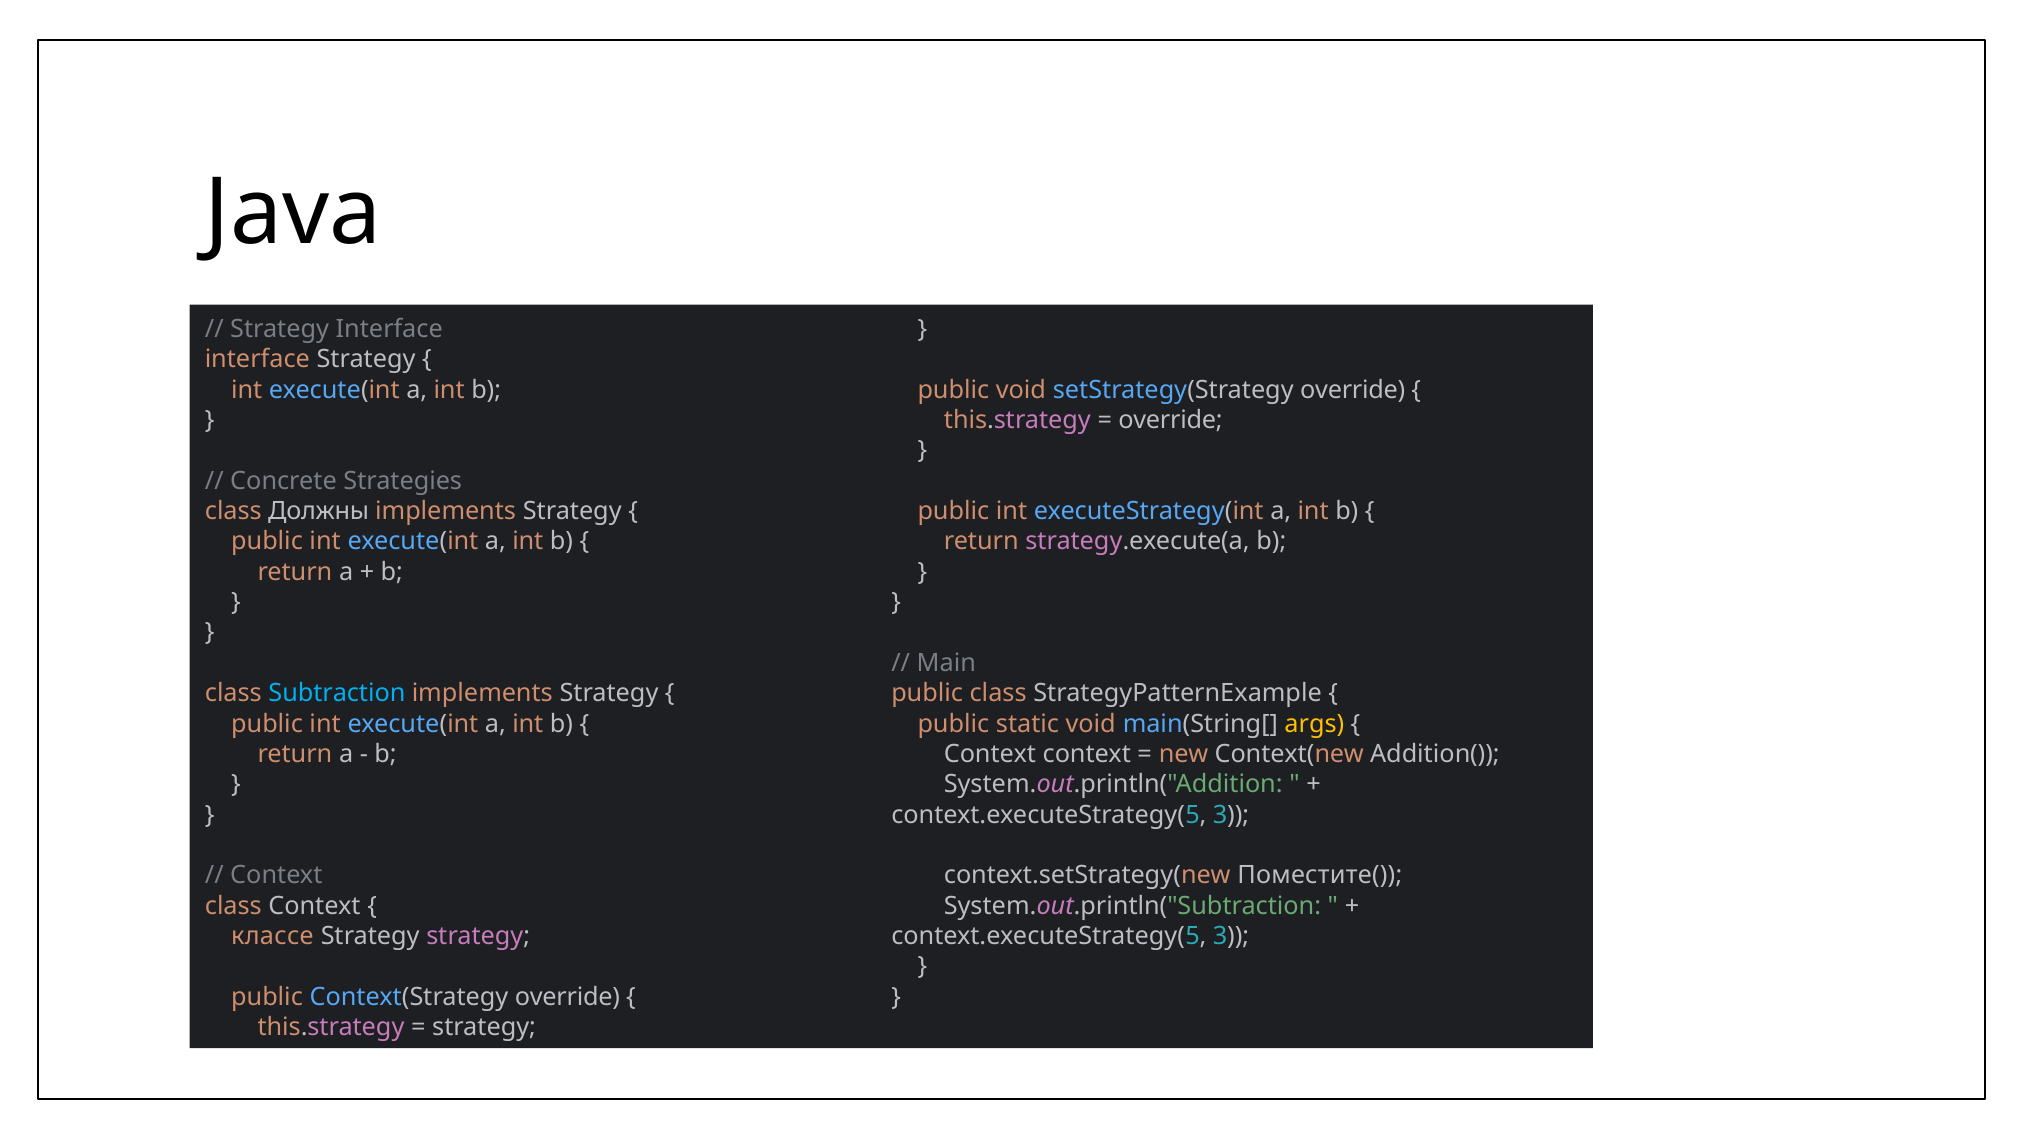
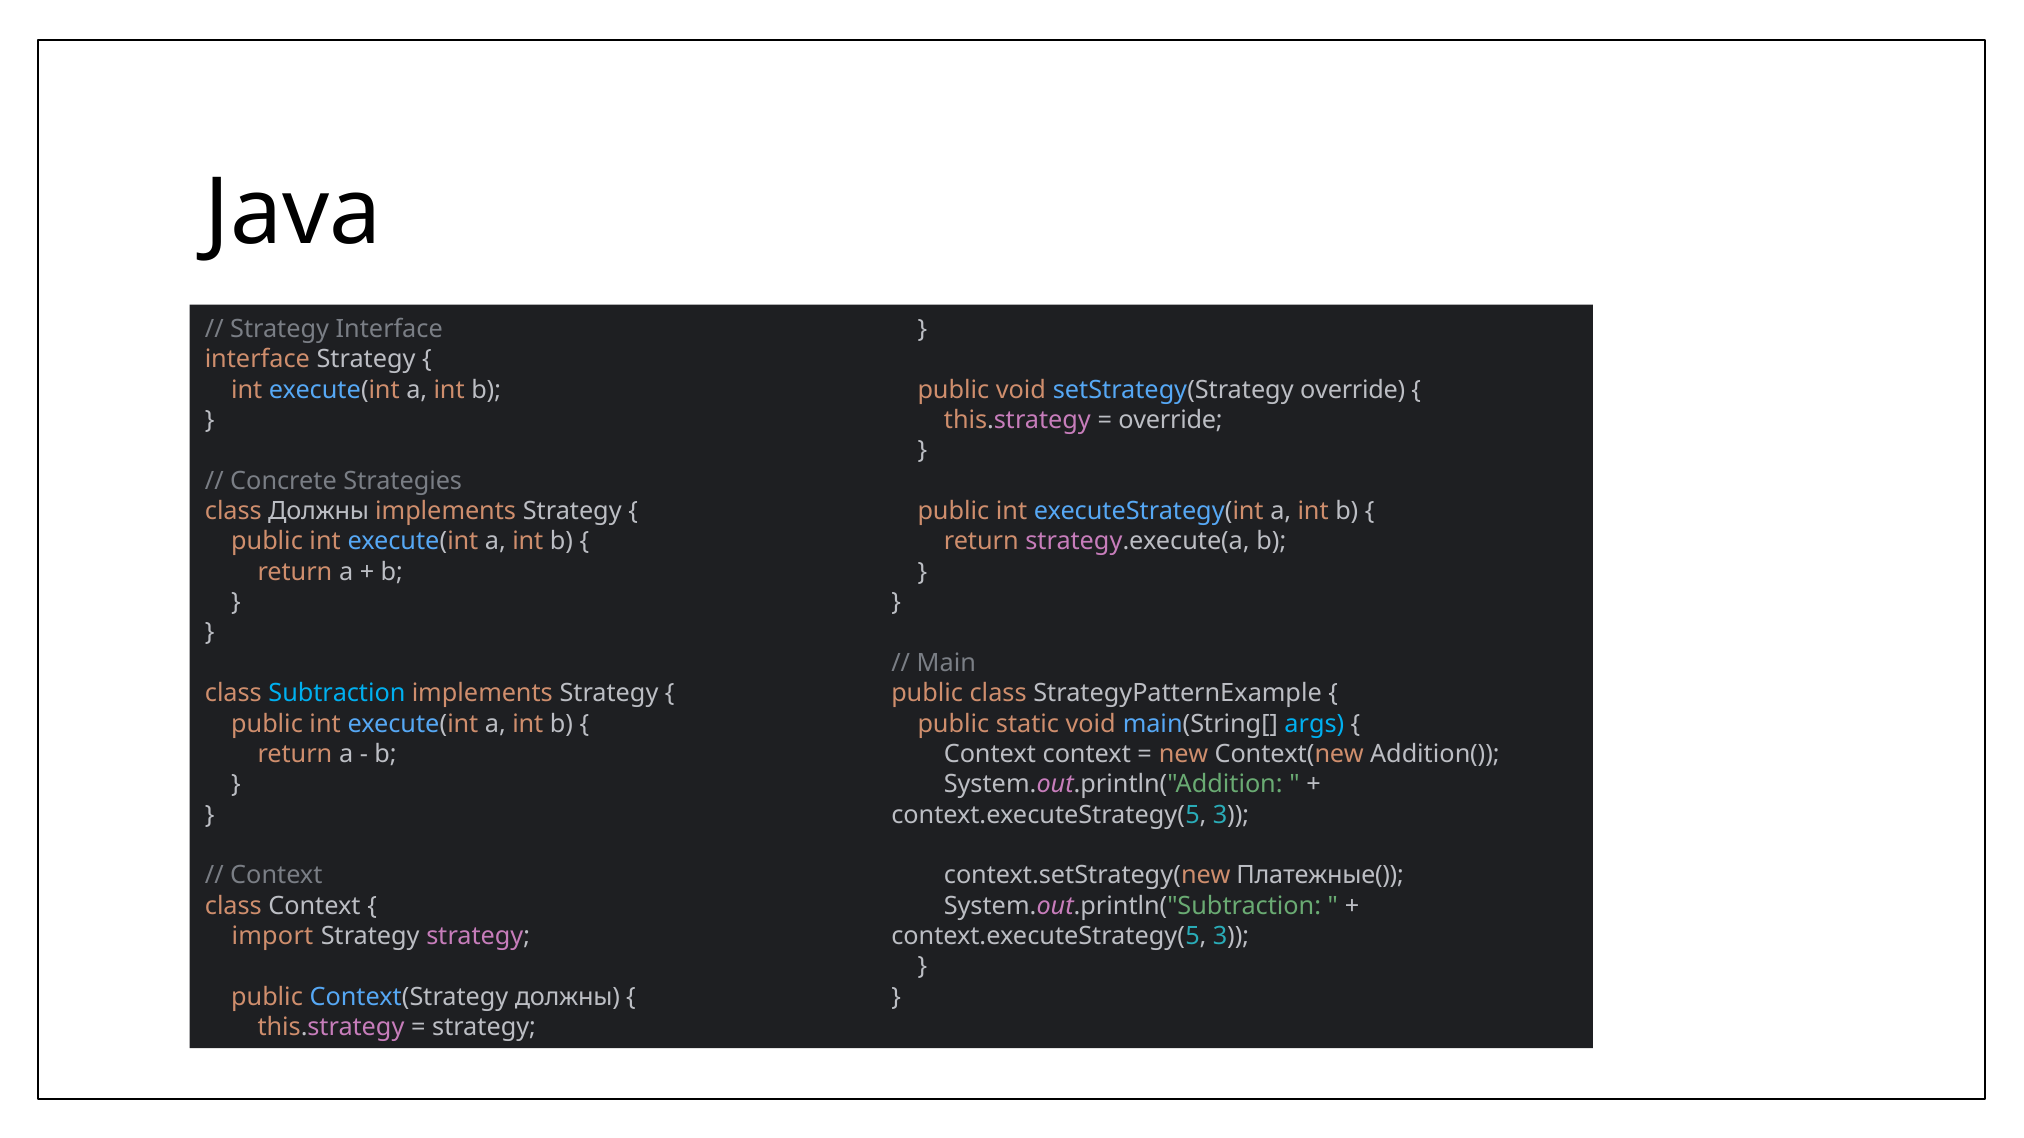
args colour: yellow -> light blue (1314, 724)
Поместите(: Поместите( -> Платежные( (1320, 876)
классе: классе -> import (272, 937)
Context(Strategy override: override -> должны (567, 997)
